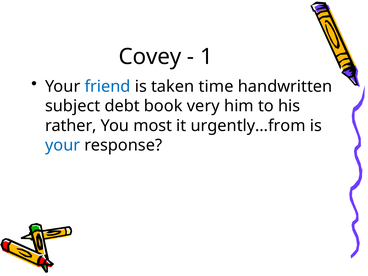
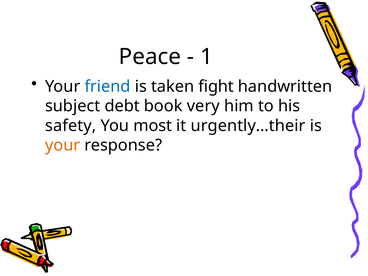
Covey: Covey -> Peace (150, 57)
time: time -> fight (216, 86)
rather: rather -> safety (71, 126)
urgently…from: urgently…from -> urgently…their (248, 126)
your colour: blue -> orange (63, 145)
